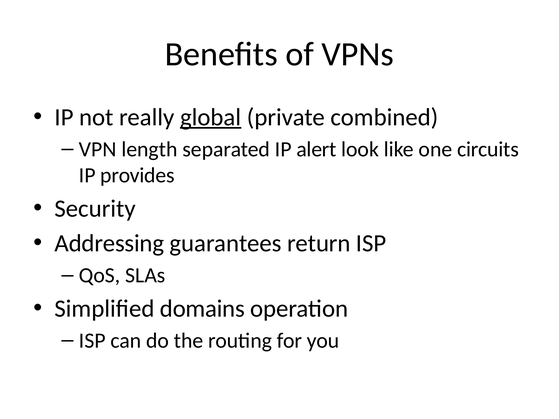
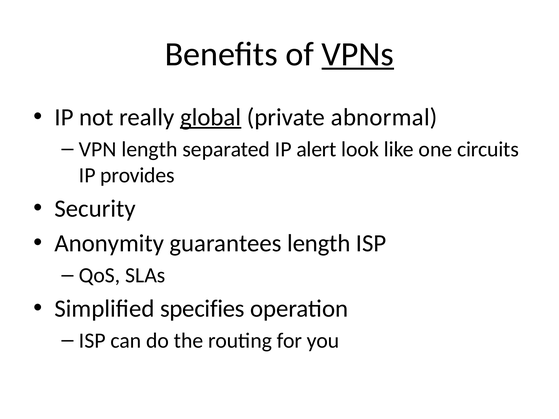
VPNs underline: none -> present (358, 54)
combined: combined -> abnormal (384, 117)
Addressing: Addressing -> Anonymity (109, 243)
guarantees return: return -> length (319, 243)
domains: domains -> specifies (202, 309)
